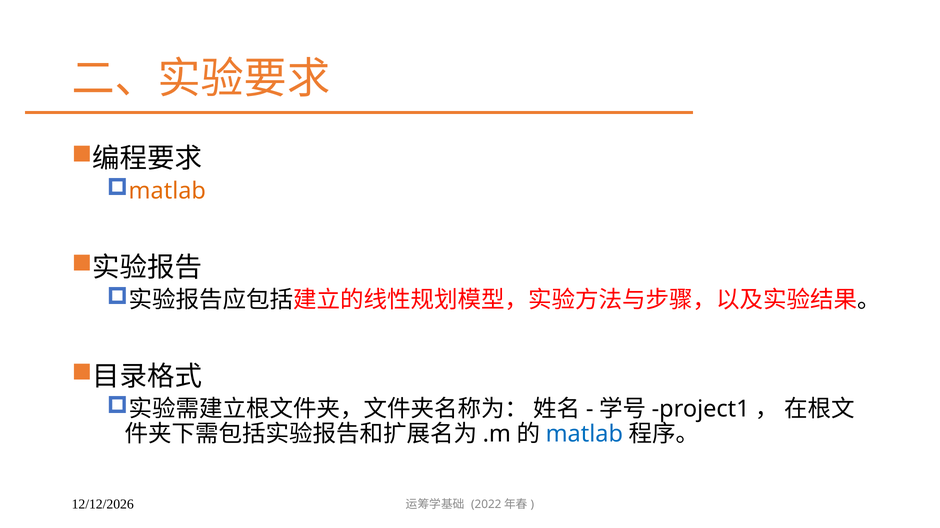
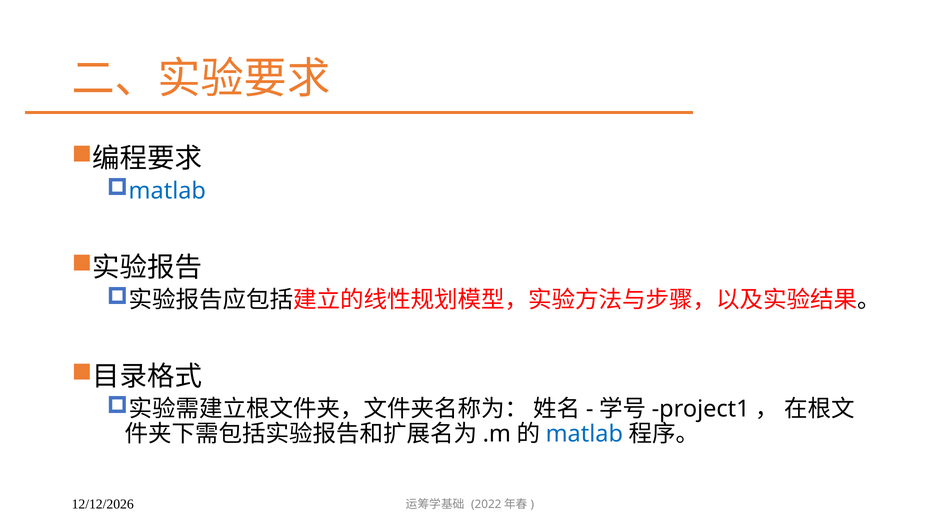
matlab colour: orange -> blue (167, 191)
